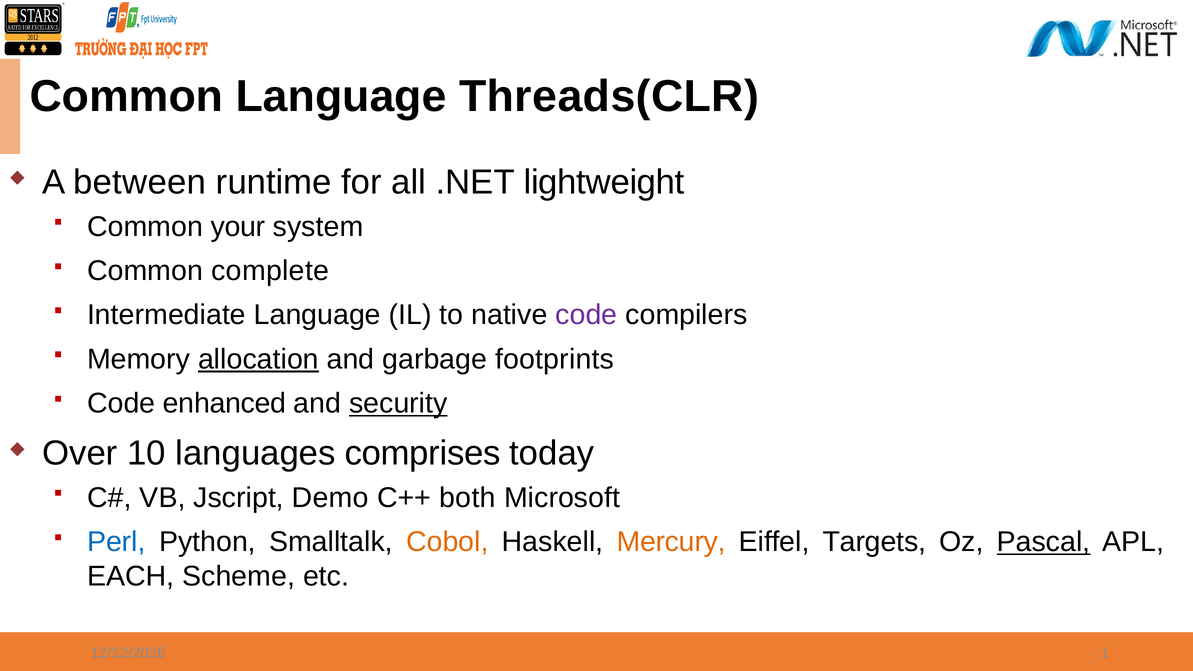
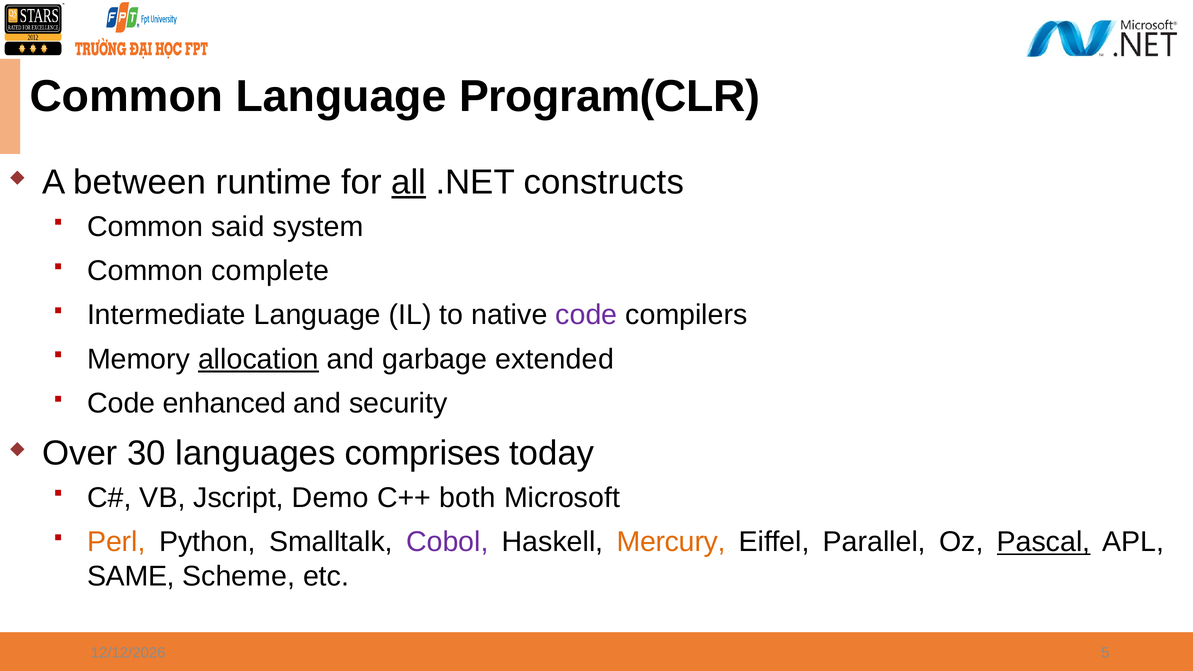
Threads(CLR: Threads(CLR -> Program(CLR (610, 97)
all underline: none -> present (409, 182)
lightweight: lightweight -> constructs (604, 182)
your: your -> said (238, 227)
footprints: footprints -> extended (554, 359)
security underline: present -> none (398, 403)
10: 10 -> 30 (146, 453)
Perl colour: blue -> orange (116, 542)
Cobol colour: orange -> purple (447, 542)
Targets: Targets -> Parallel (874, 542)
EACH: EACH -> SAME (131, 576)
1: 1 -> 5 (1105, 653)
